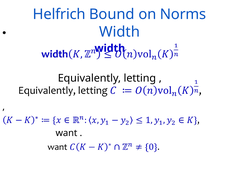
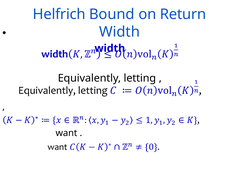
Norms: Norms -> Return (183, 14)
